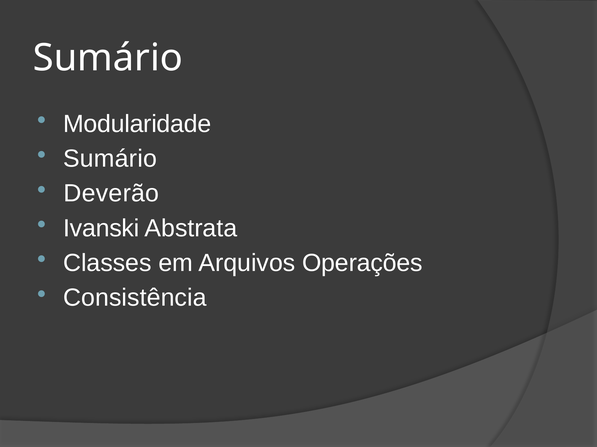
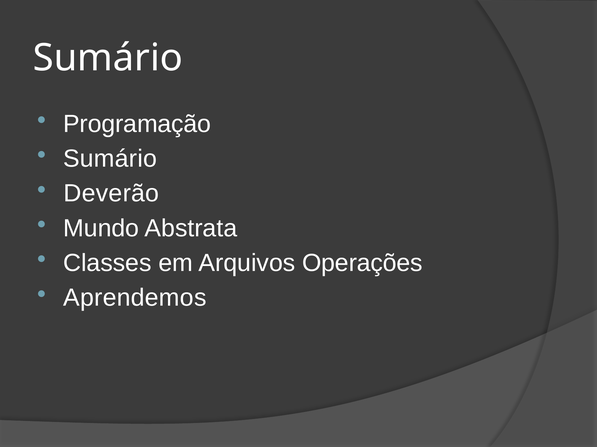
Modularidade: Modularidade -> Programação (137, 124)
Ivanski: Ivanski -> Mundo (101, 229)
Consistência: Consistência -> Aprendemos (135, 298)
